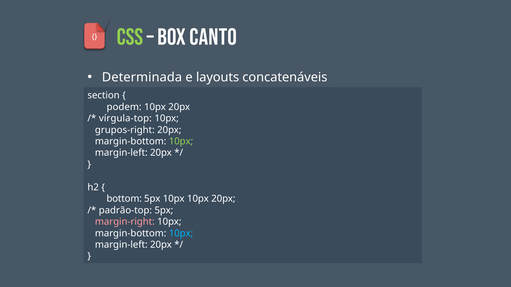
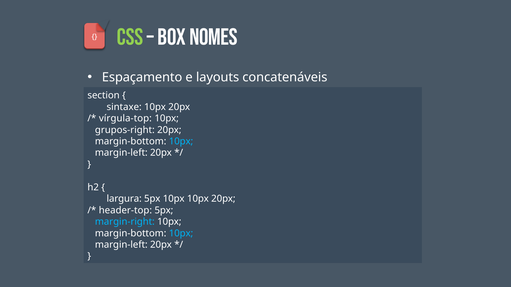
CANTO: CANTO -> NOMES (213, 37)
Determinada: Determinada -> Espaçamento (142, 78)
podem: podem -> sintaxe (124, 107)
10px colour: light green -> light blue (181, 142)
bottom: bottom -> largura (124, 199)
padrão-top: padrão-top -> header-top (125, 211)
margin-right colour: pink -> light blue (125, 222)
